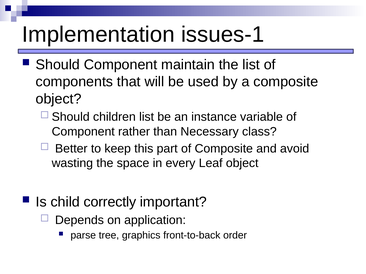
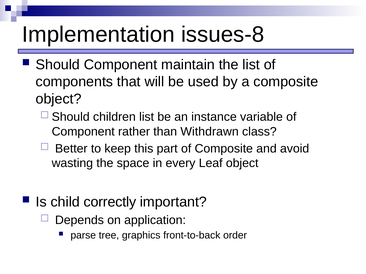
issues-1: issues-1 -> issues-8 (223, 35)
Necessary: Necessary -> Withdrawn (210, 132)
